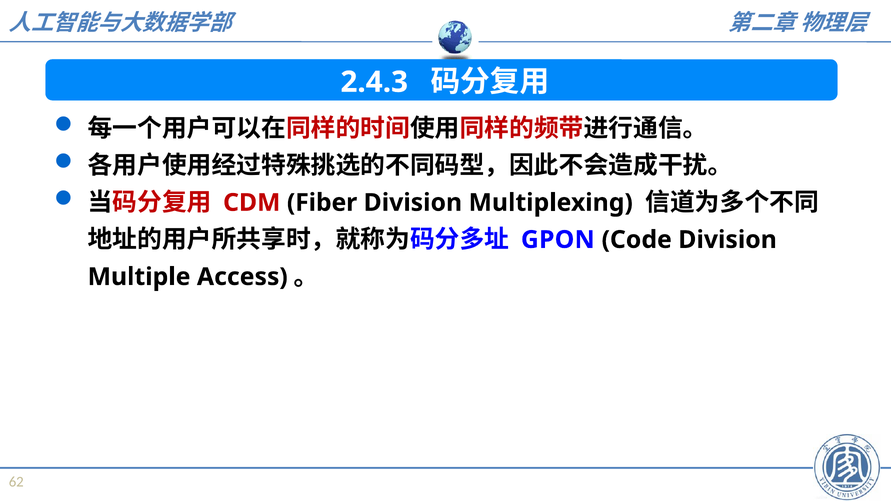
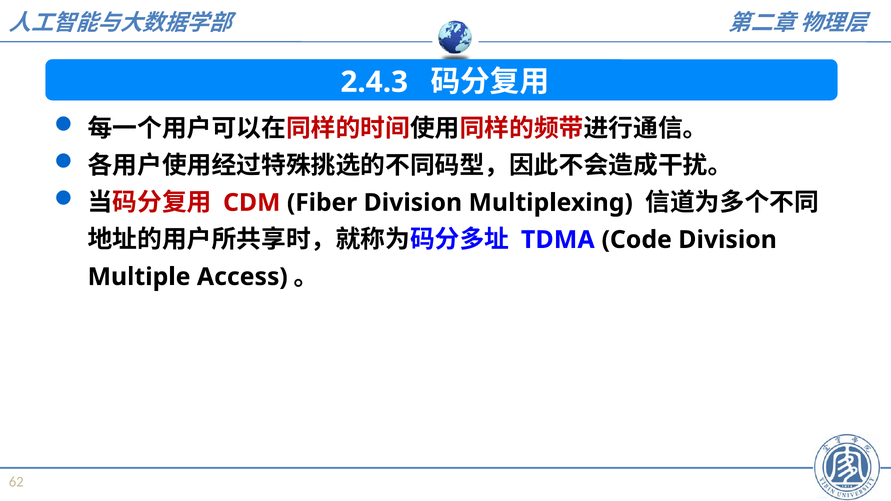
GPON: GPON -> TDMA (558, 240)
